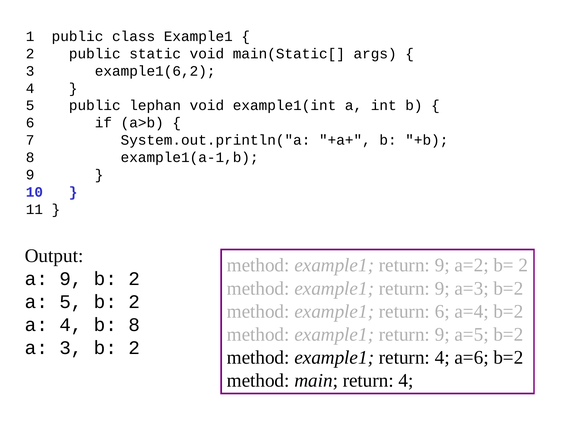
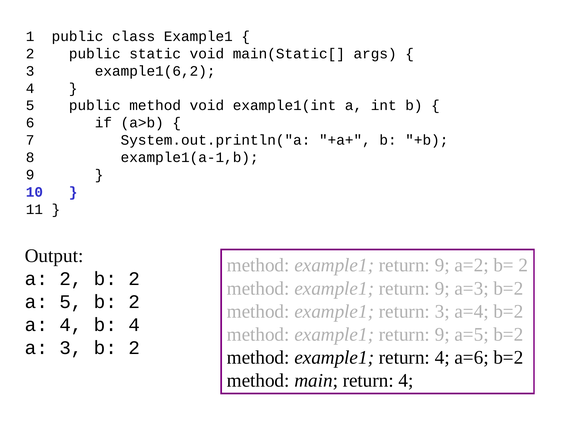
public lephan: lephan -> method (155, 105)
a 9: 9 -> 2 (71, 278)
return 6: 6 -> 3 (442, 311)
b 8: 8 -> 4 (134, 324)
